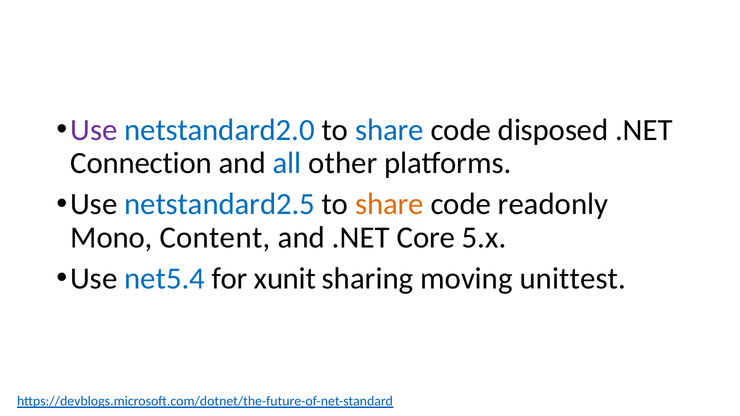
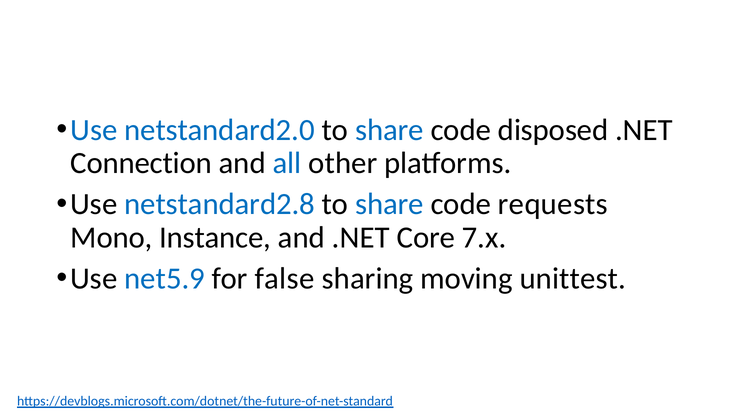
Use colour: purple -> blue (94, 130)
netstandard2.5: netstandard2.5 -> netstandard2.8 (220, 204)
share colour: orange -> blue (389, 204)
readonly: readonly -> requests (553, 204)
Content: Content -> Instance (215, 238)
5.x: 5.x -> 7.x (484, 238)
net5.4: net5.4 -> net5.9 (165, 279)
xunit: xunit -> false (285, 279)
